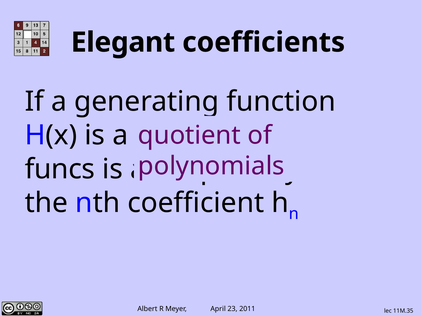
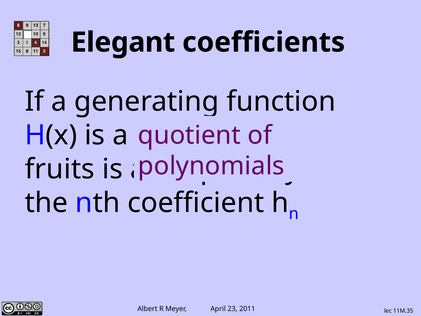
funcs: funcs -> fruits (60, 169)
